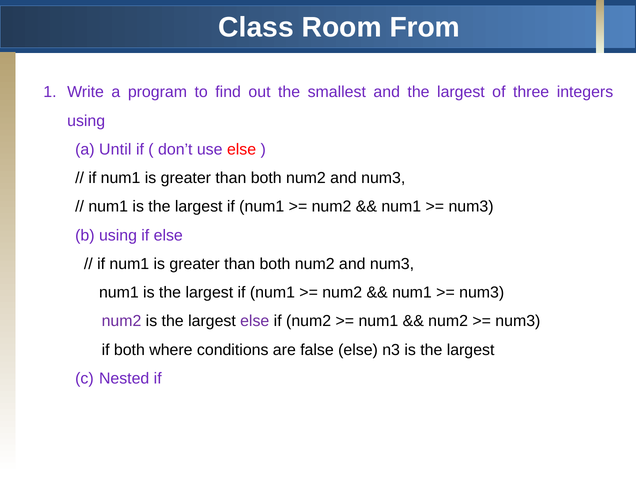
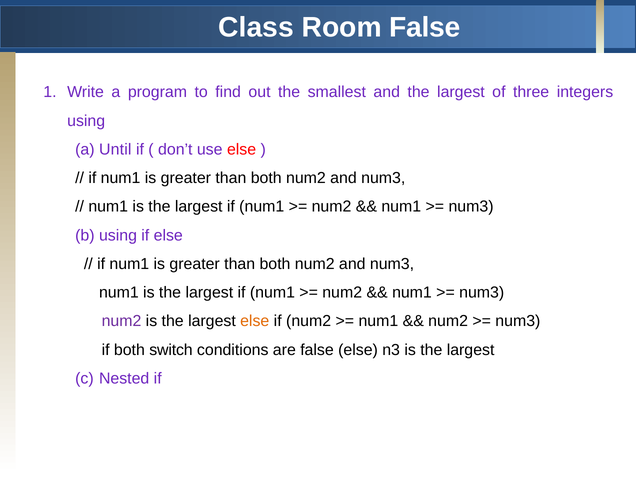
Room From: From -> False (425, 27)
else colour: purple -> orange (255, 321)
where: where -> switch (171, 350)
